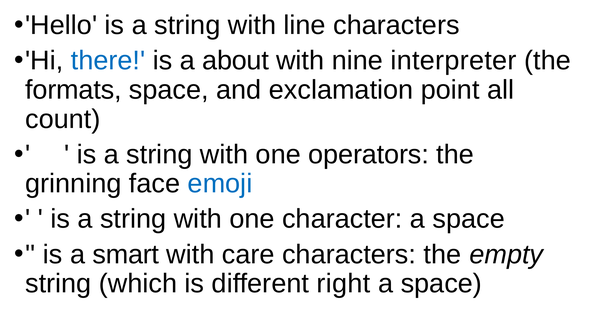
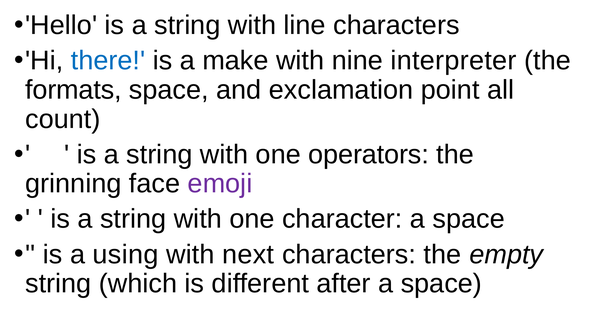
about: about -> make (235, 61)
emoji colour: blue -> purple (220, 184)
smart: smart -> using (126, 255)
care: care -> next (248, 255)
right: right -> after (344, 284)
